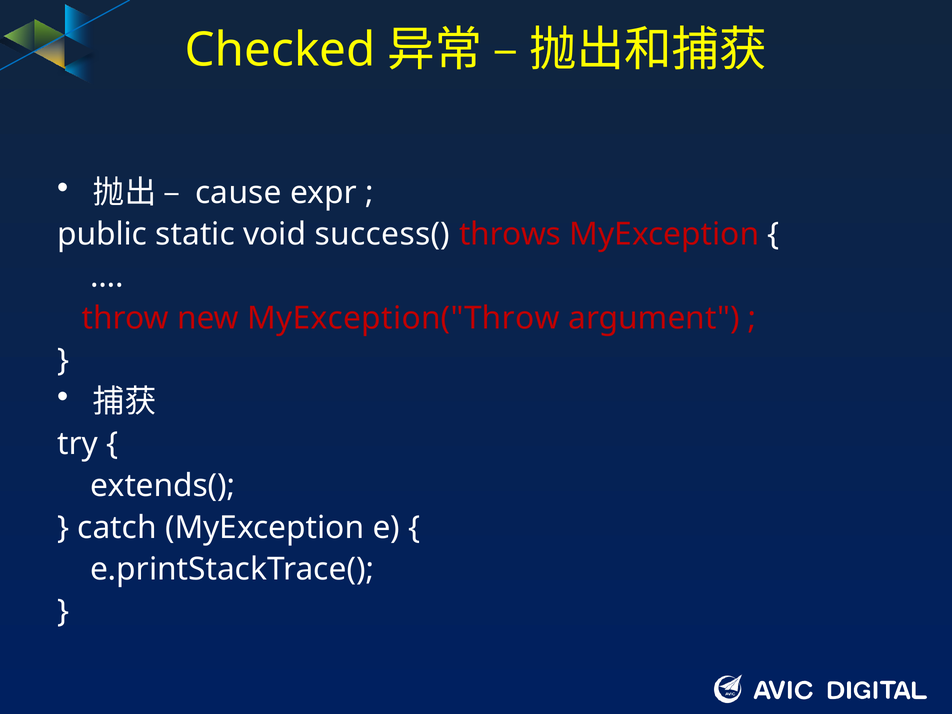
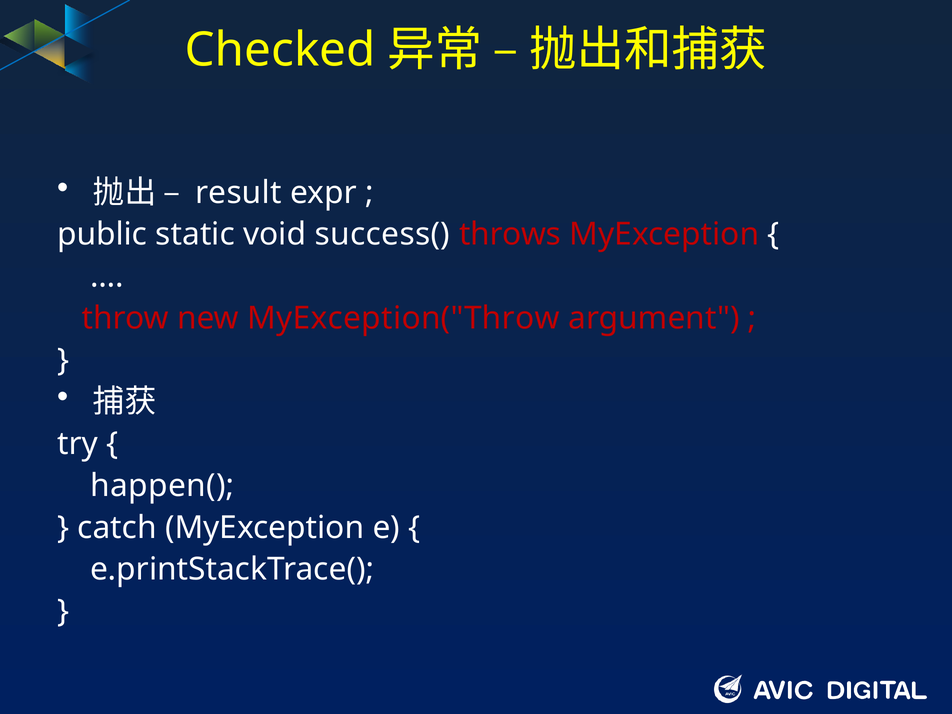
cause: cause -> result (238, 193)
extends(: extends( -> happen( (162, 486)
